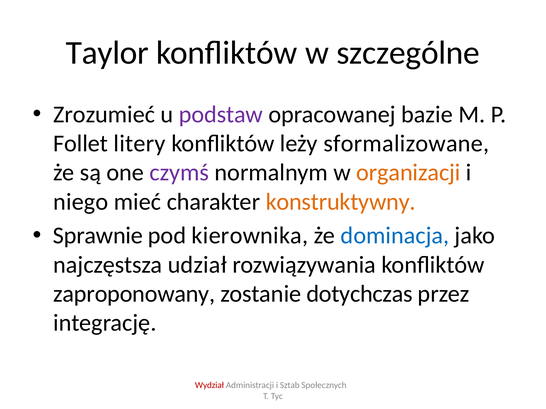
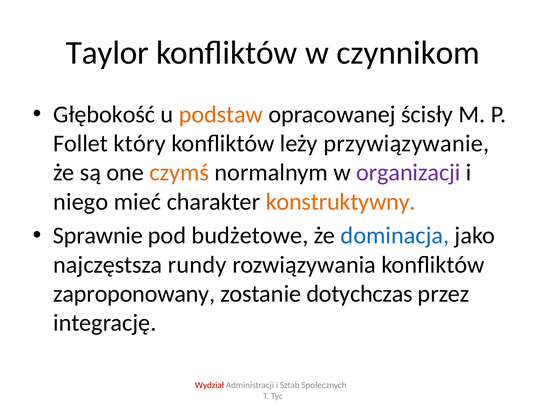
szczególne: szczególne -> czynnikom (408, 53)
Zrozumieć: Zrozumieć -> Głębokość (104, 115)
podstaw colour: purple -> orange (221, 115)
bazie: bazie -> ścisły (427, 115)
litery: litery -> który (140, 144)
sformalizowane: sformalizowane -> przywiązywanie (406, 144)
czymś colour: purple -> orange (179, 173)
organizacji colour: orange -> purple (408, 173)
kierownika: kierownika -> budżetowe (250, 236)
udział: udział -> rundy (197, 265)
